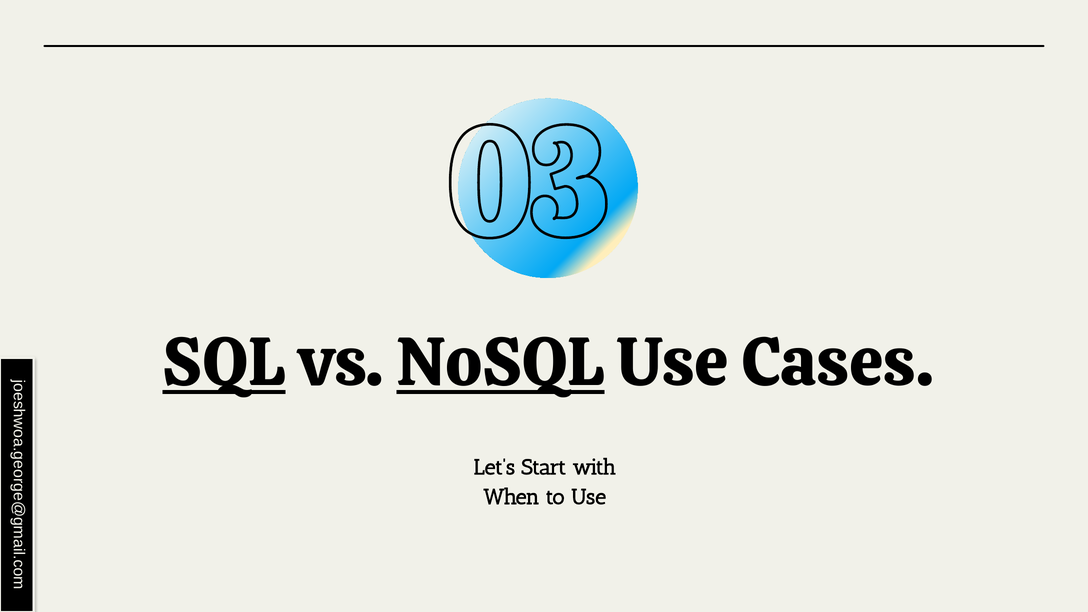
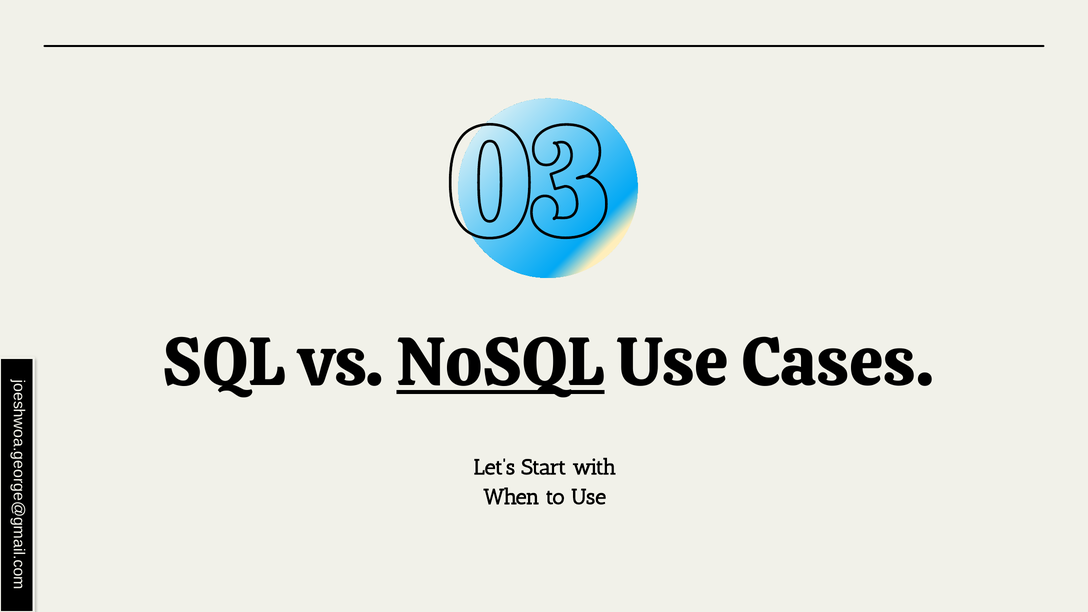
SQL underline: present -> none (224, 363)
